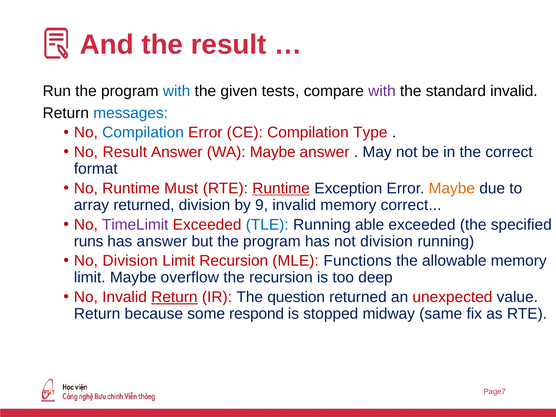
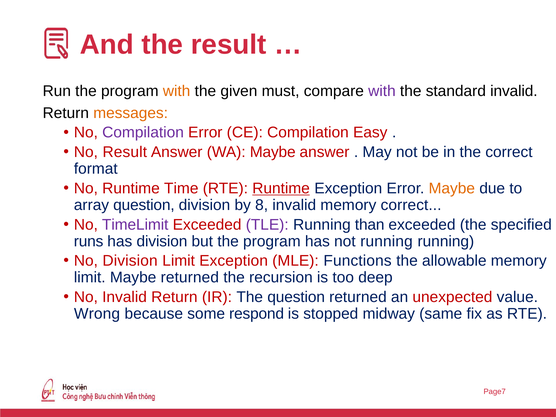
with colour: blue -> orange (177, 91)
tests: tests -> must (281, 91)
messages colour: blue -> orange (131, 113)
Compilation colour: blue -> purple (143, 133)
Type: Type -> Easy (370, 133)
Must: Must -> Time (181, 188)
array returned: returned -> question (144, 205)
9: 9 -> 8 (262, 205)
TLE colour: blue -> purple (267, 225)
able: able -> than (370, 225)
has answer: answer -> division (162, 241)
not division: division -> running (386, 241)
Limit Recursion: Recursion -> Exception (234, 261)
Maybe overflow: overflow -> returned (190, 278)
Return underline: present -> none (174, 297)
Return: Return -> Wrong (97, 314)
